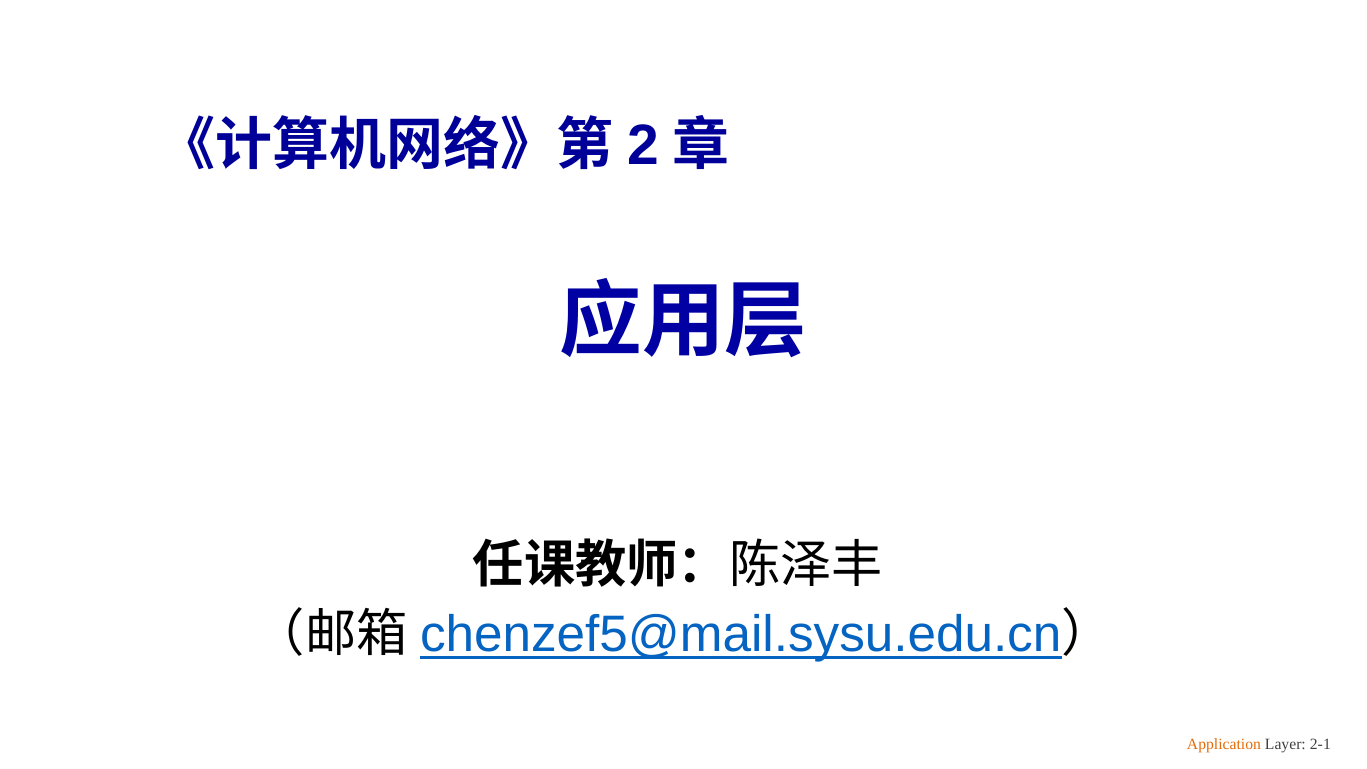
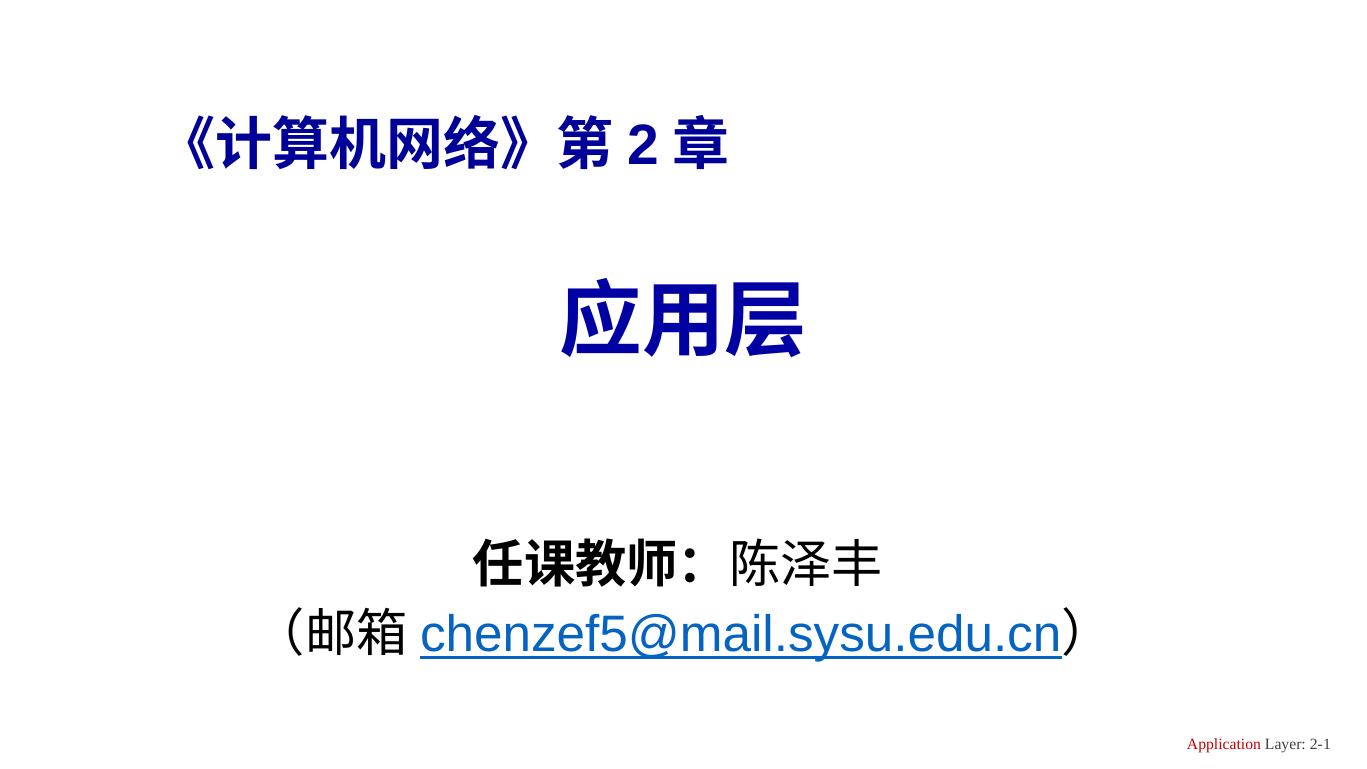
Application colour: orange -> red (1224, 744)
